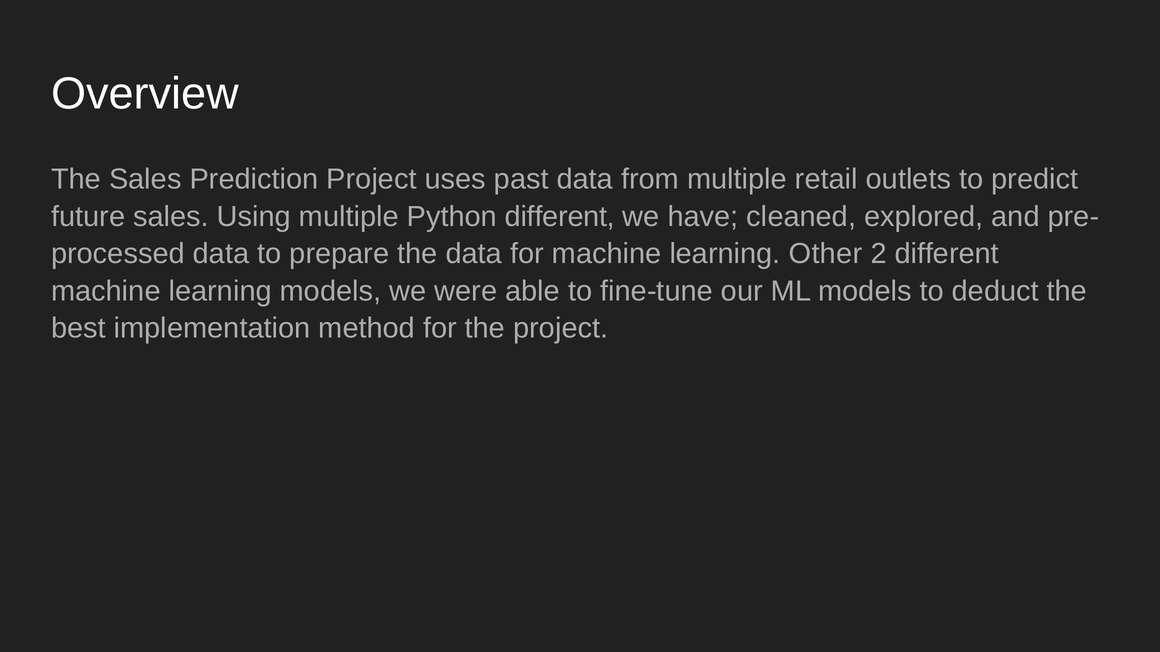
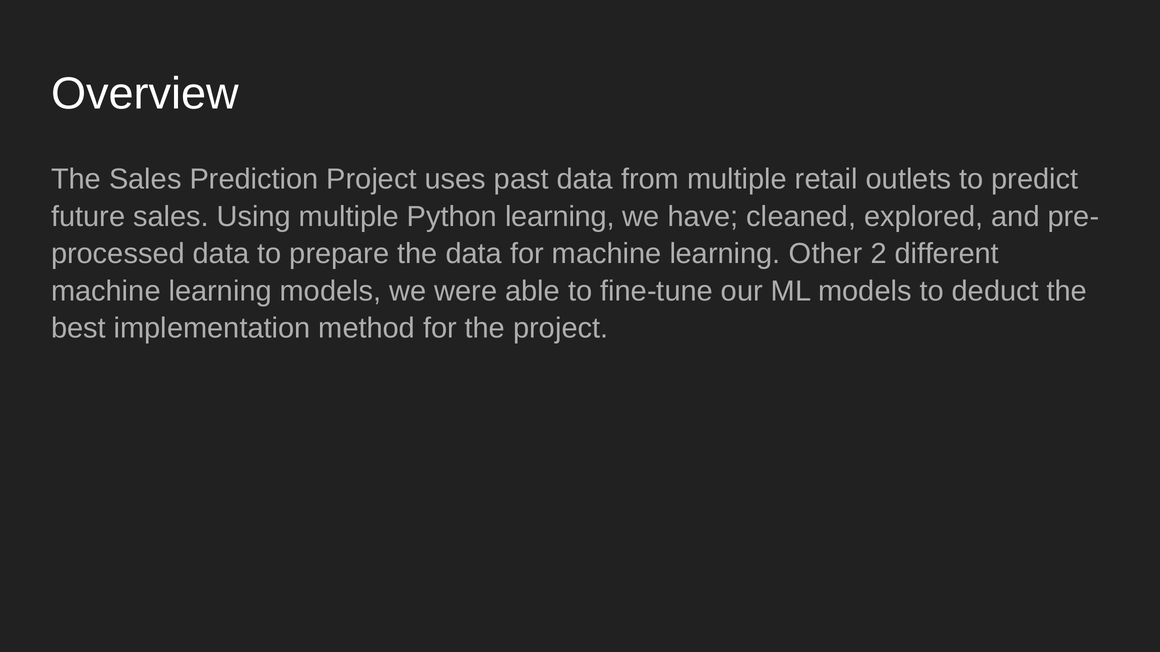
Python different: different -> learning (560, 217)
